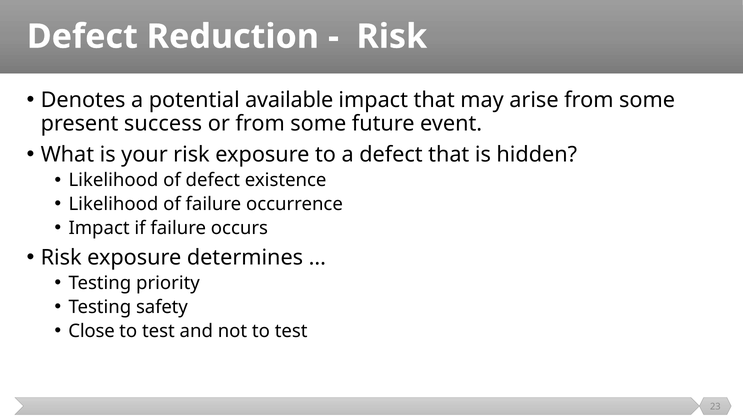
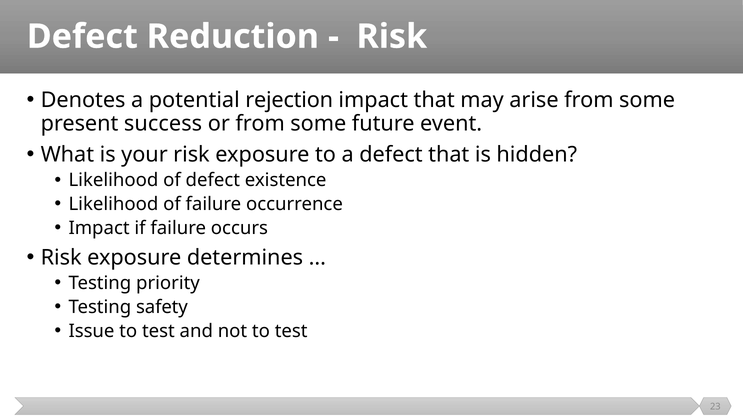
available: available -> rejection (289, 100)
Close: Close -> Issue (91, 331)
